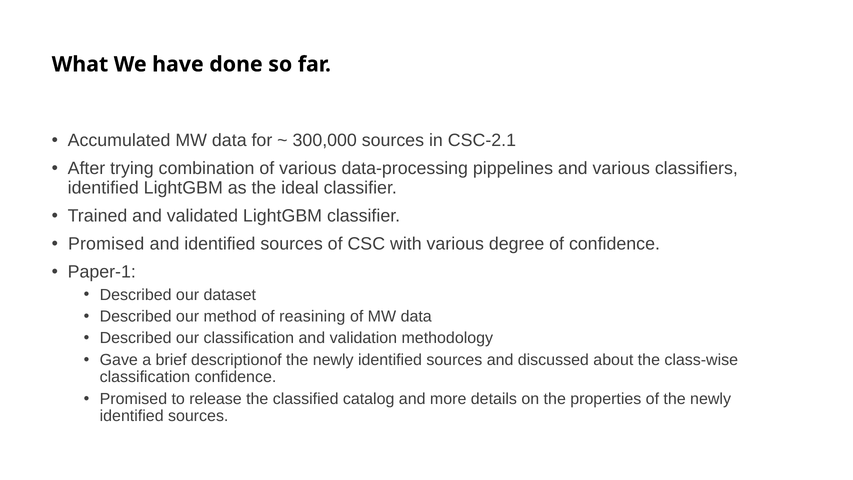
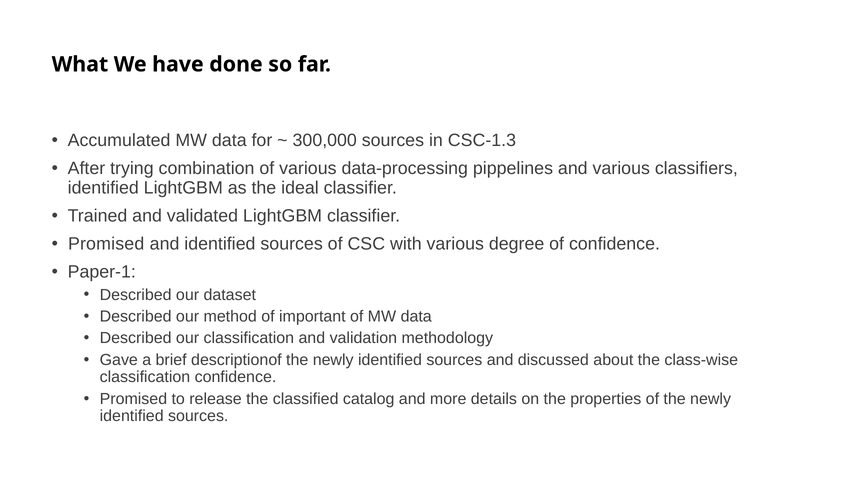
CSC-2.1: CSC-2.1 -> CSC-1.3 (482, 140)
reasining: reasining -> important (312, 316)
